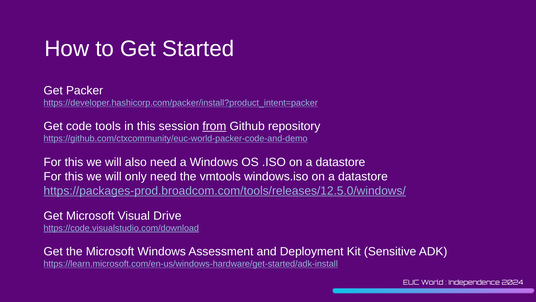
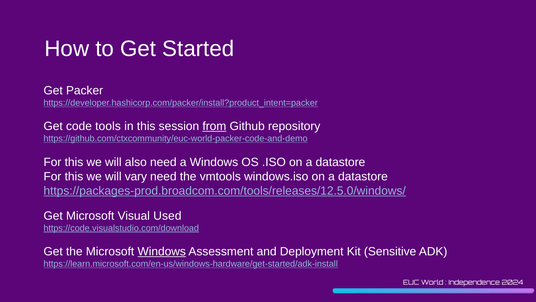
only: only -> vary (136, 176)
Drive: Drive -> Used (167, 215)
Windows underline: none -> present (162, 251)
